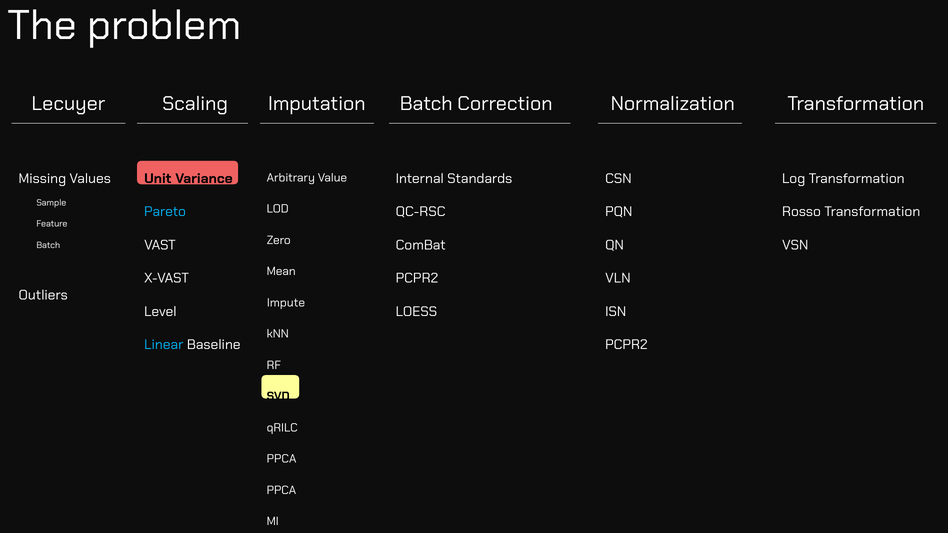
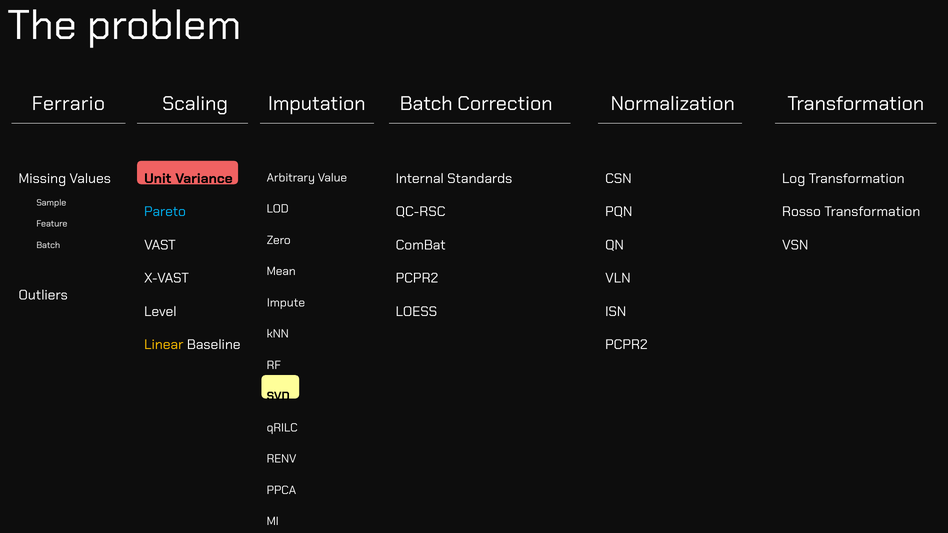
Lecuyer: Lecuyer -> Ferrario (68, 104)
Linear colour: light blue -> yellow (164, 345)
PPCA: PPCA -> RENV (282, 459)
